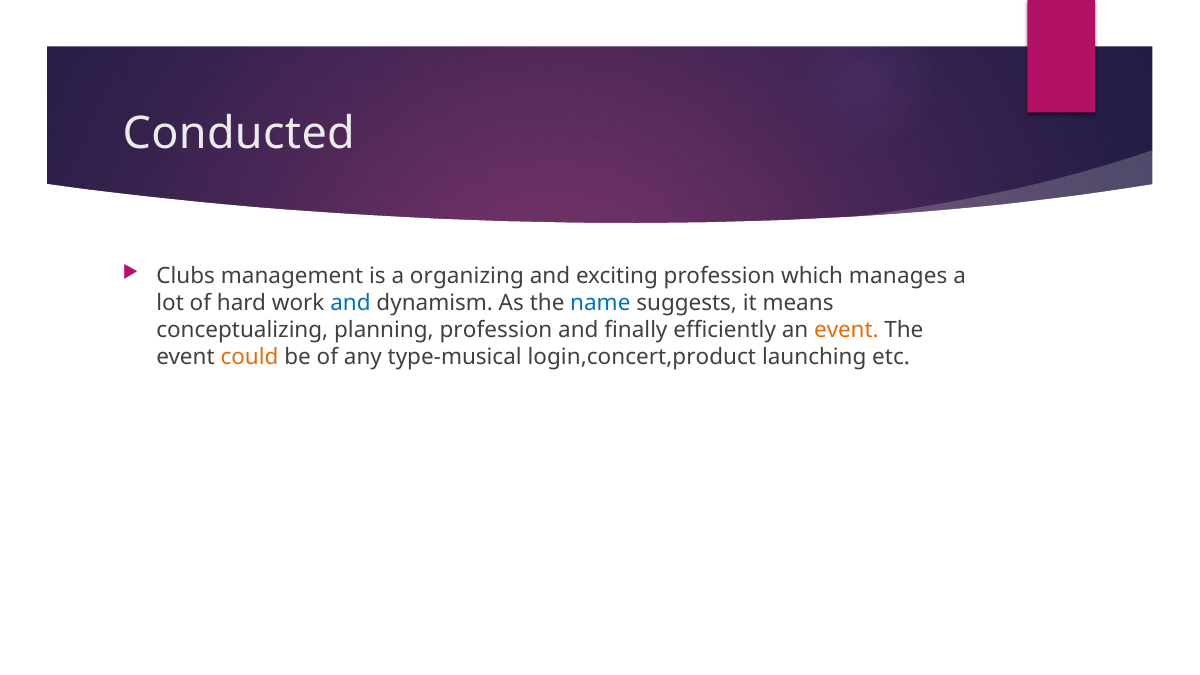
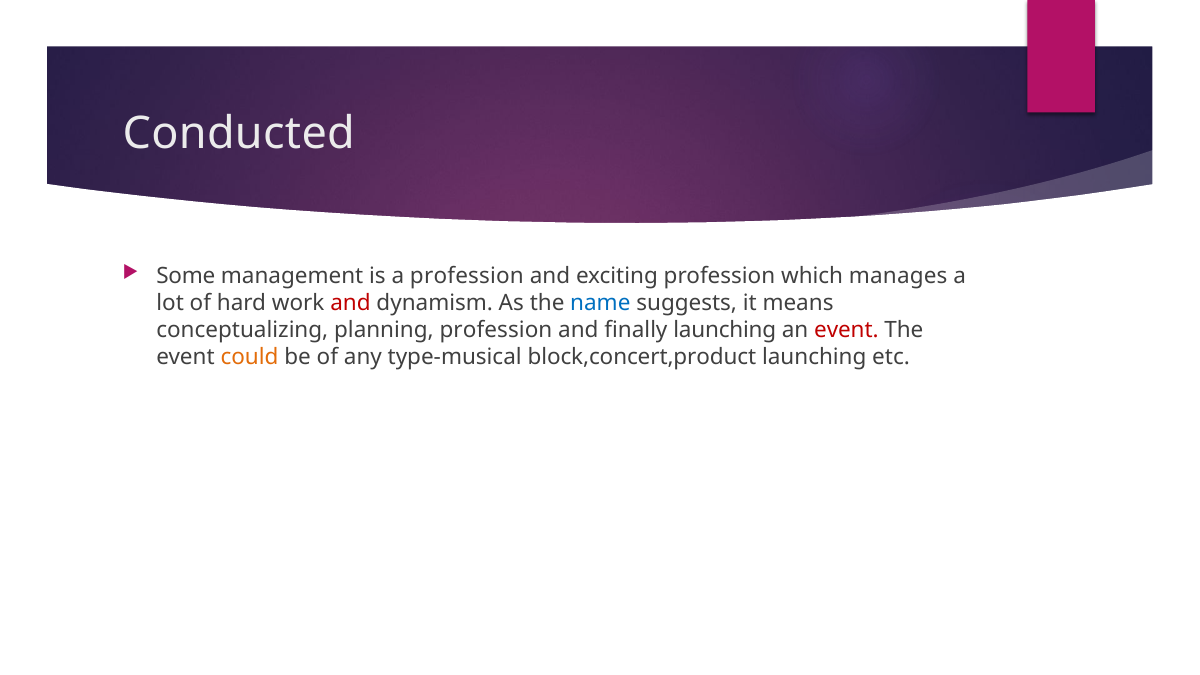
Clubs: Clubs -> Some (186, 276)
a organizing: organizing -> profession (467, 276)
and colour: blue -> red (350, 303)
finally efficiently: efficiently -> launching (725, 330)
event colour: orange -> red (846, 330)
login,concert,product: login,concert,product -> block,concert,product (642, 357)
